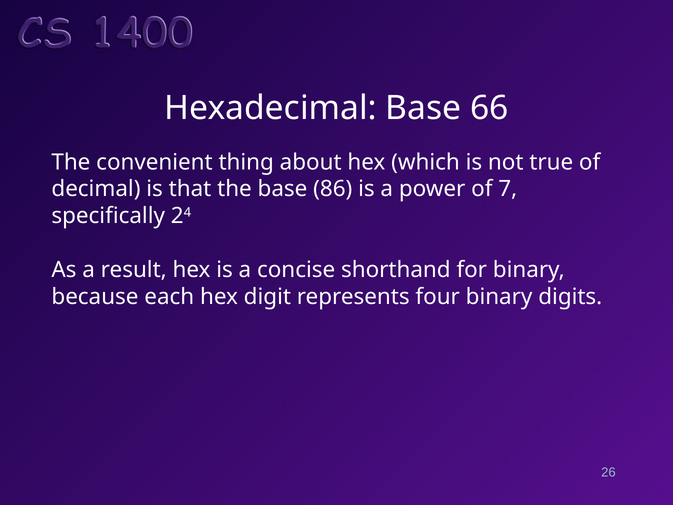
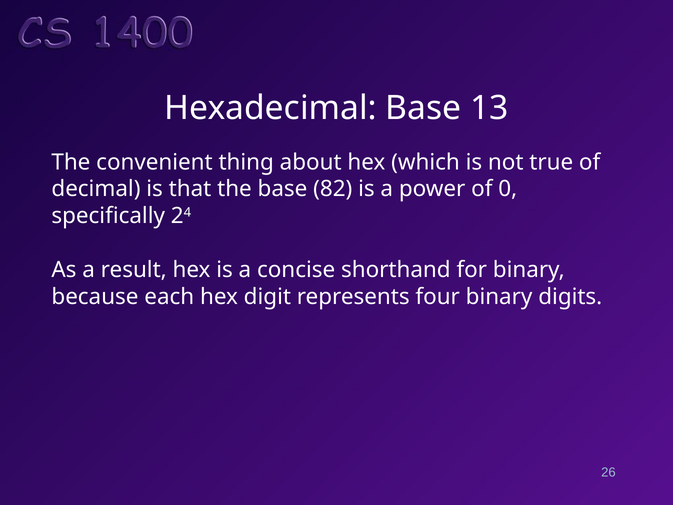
66: 66 -> 13 (489, 108)
86: 86 -> 82 (333, 189)
7: 7 -> 0 (508, 189)
